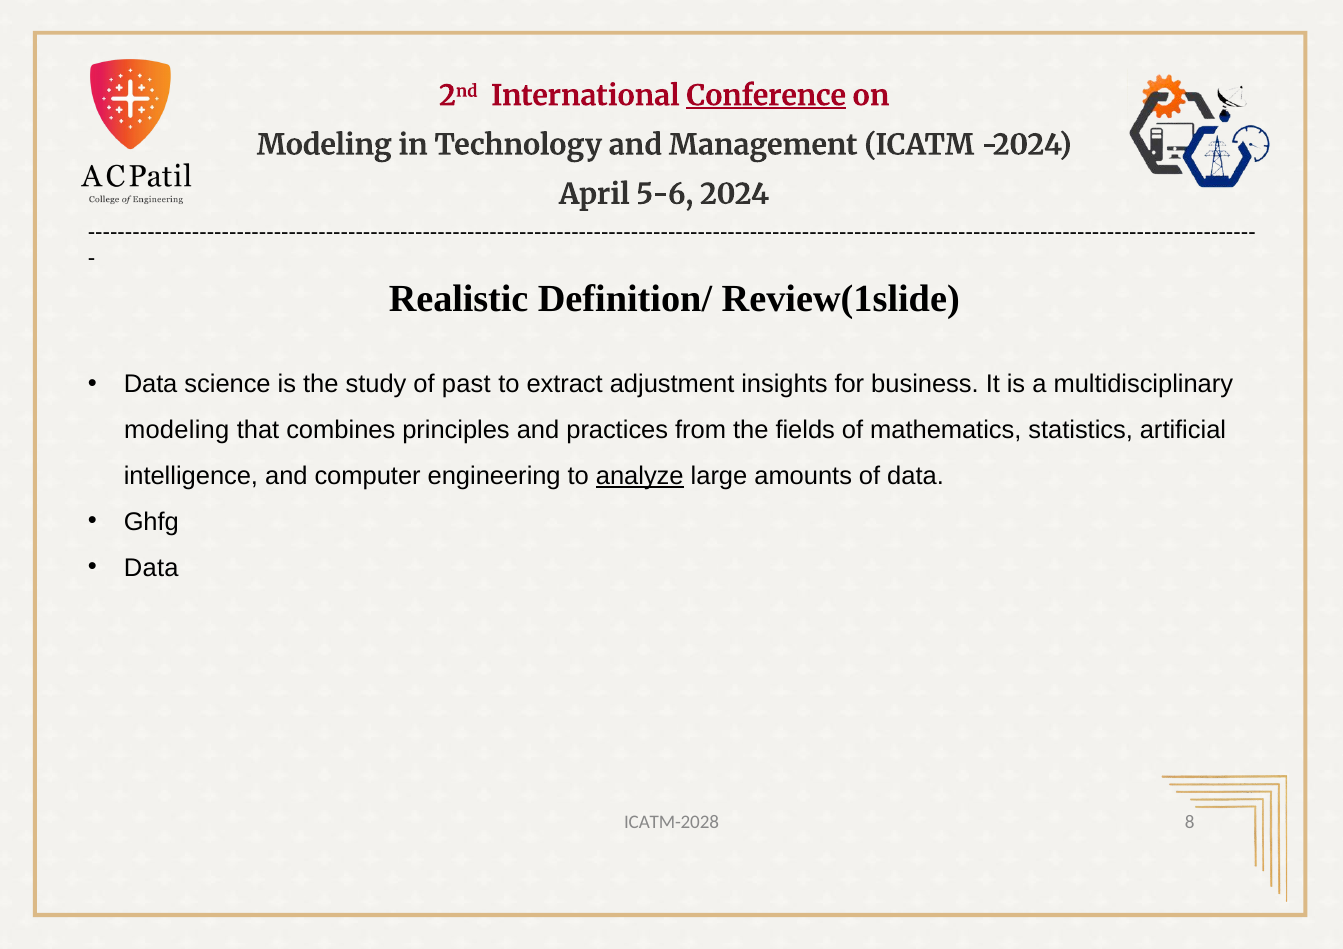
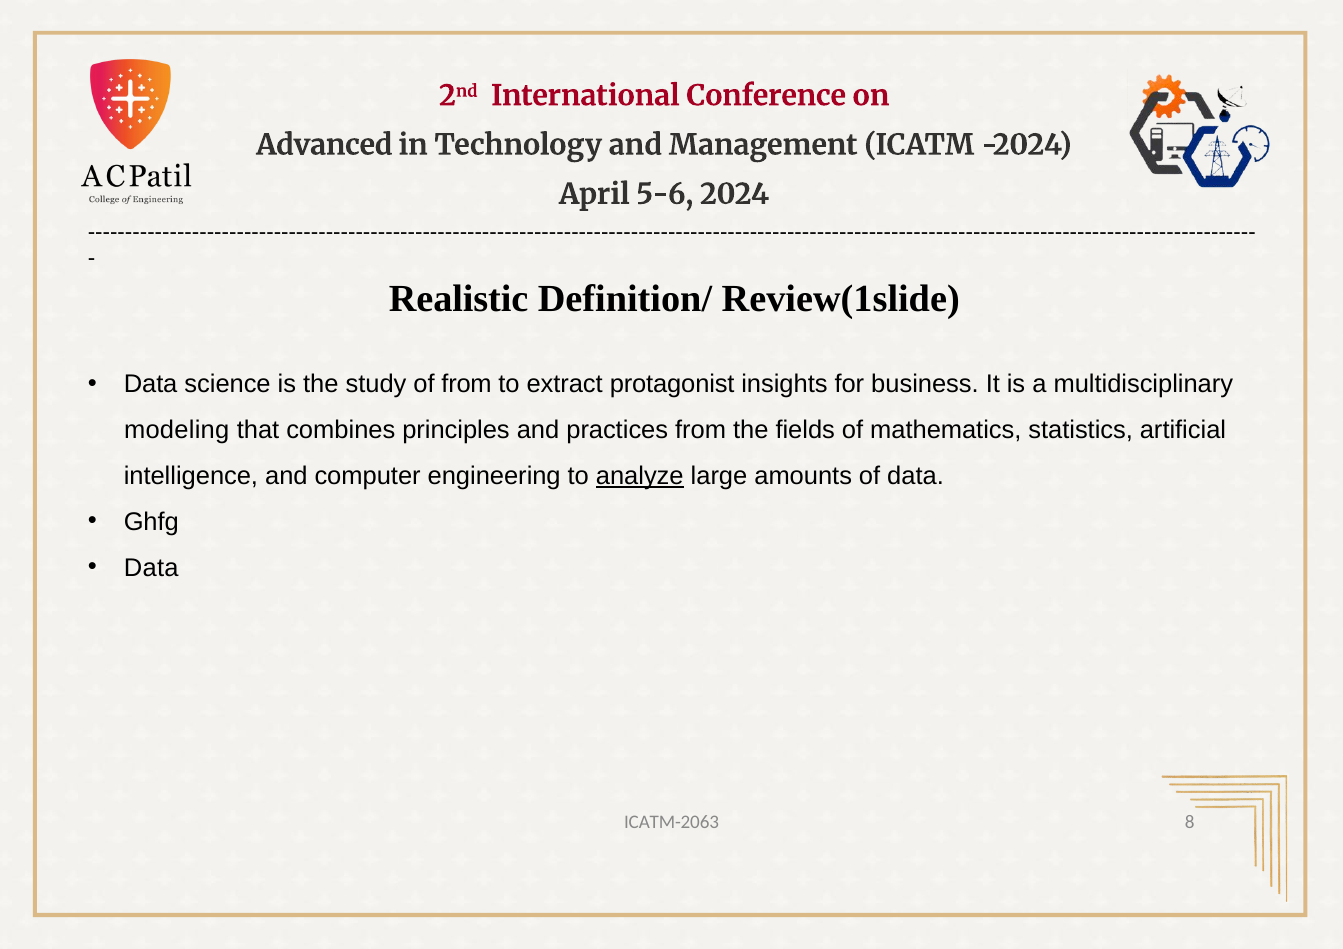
Conference underline: present -> none (766, 96)
Modeling: Modeling -> Advanced (324, 145)
of past: past -> from (467, 384)
adjustment: adjustment -> protagonist (672, 384)
ICATM-2028: ICATM-2028 -> ICATM-2063 (672, 822)
